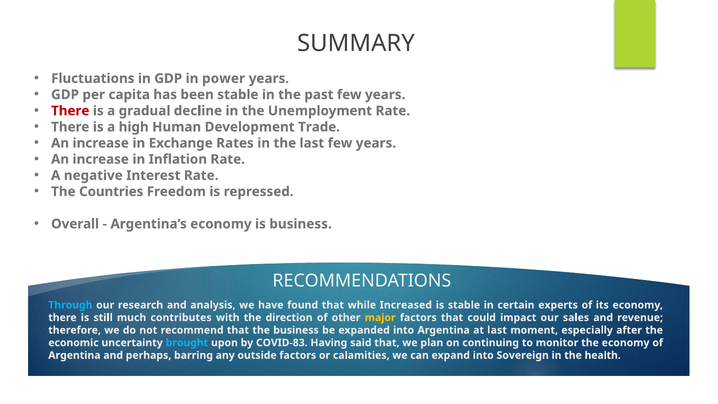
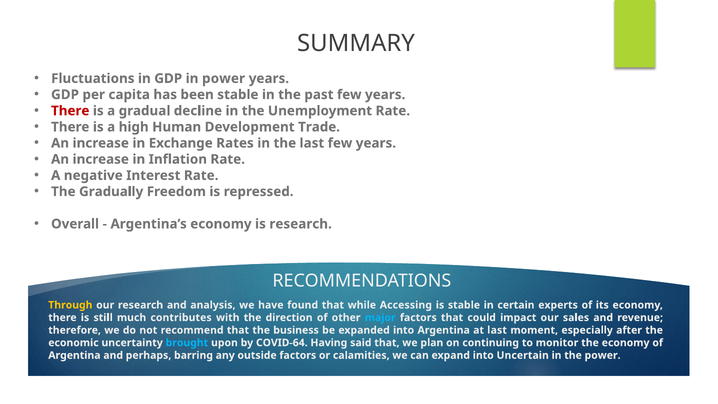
Countries: Countries -> Gradually (111, 192)
is business: business -> research (301, 224)
Through colour: light blue -> yellow (70, 305)
Increased: Increased -> Accessing (406, 305)
major colour: yellow -> light blue (380, 317)
COVID-83: COVID-83 -> COVID-64 (282, 343)
Sovereign: Sovereign -> Uncertain (523, 355)
the health: health -> power (603, 355)
